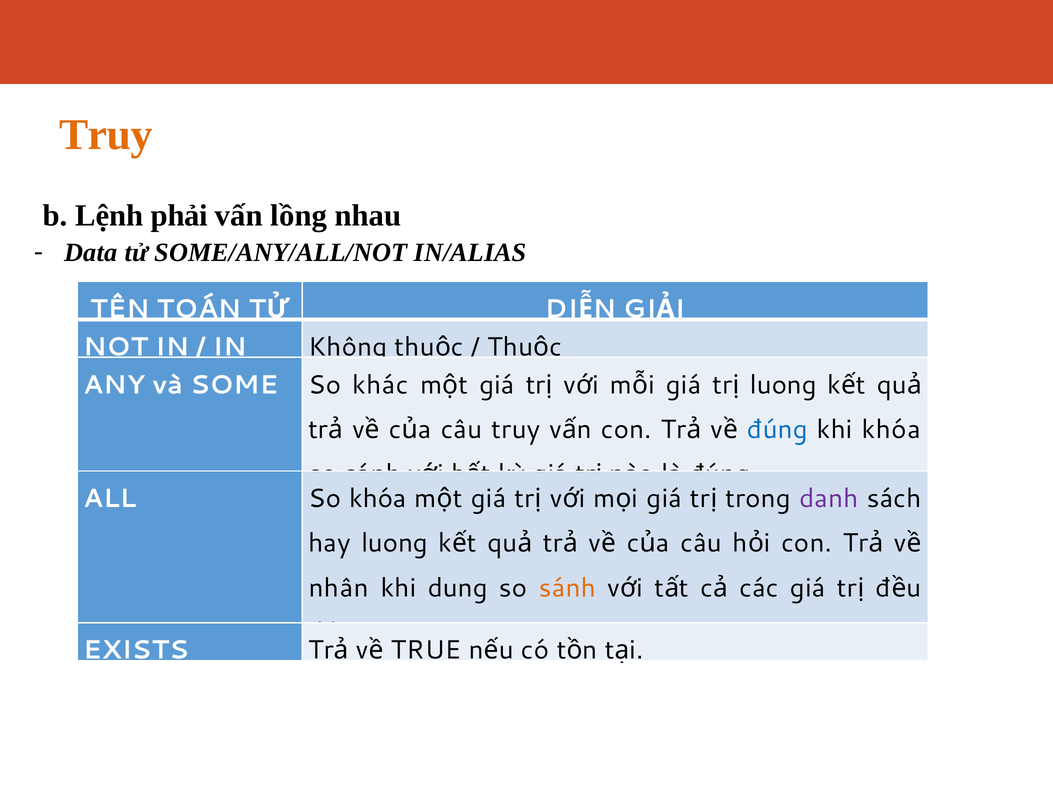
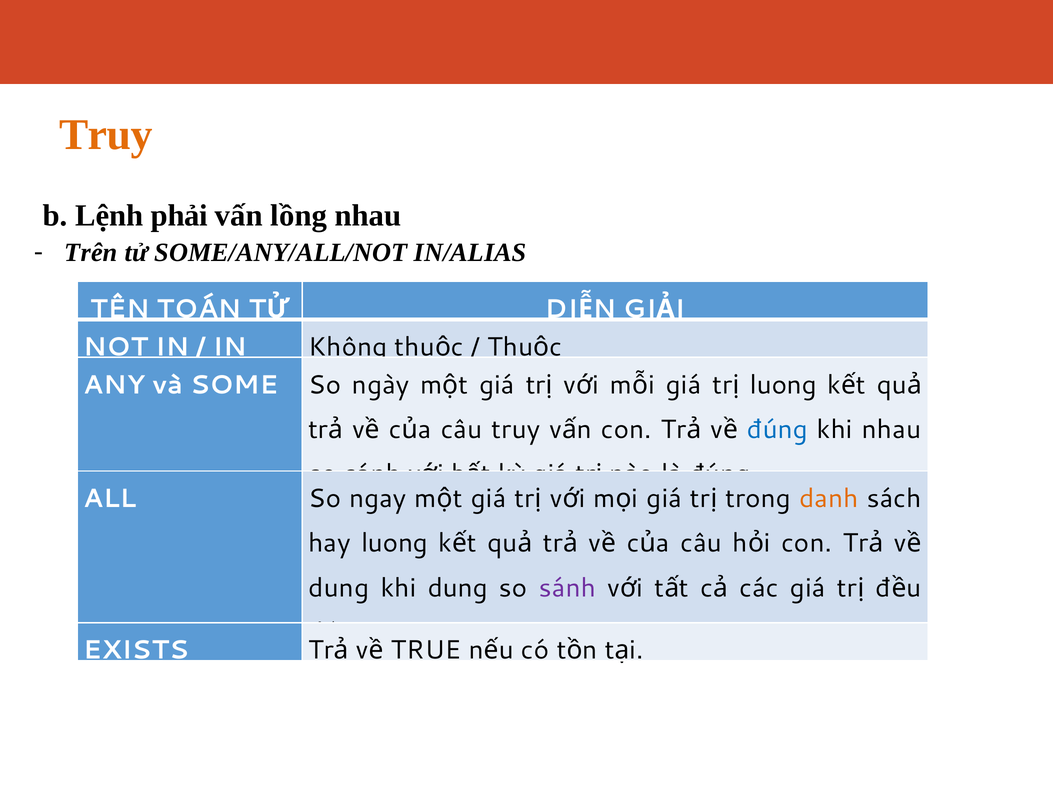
Data: Data -> Trên (91, 252)
khác: khác -> ngày (381, 385)
khi khóa: khóa -> nhau (891, 429)
So khóa: khóa -> ngay (378, 498)
danh colour: purple -> orange (829, 498)
nhân: nhân -> dung (339, 588)
sánh colour: orange -> purple (567, 588)
